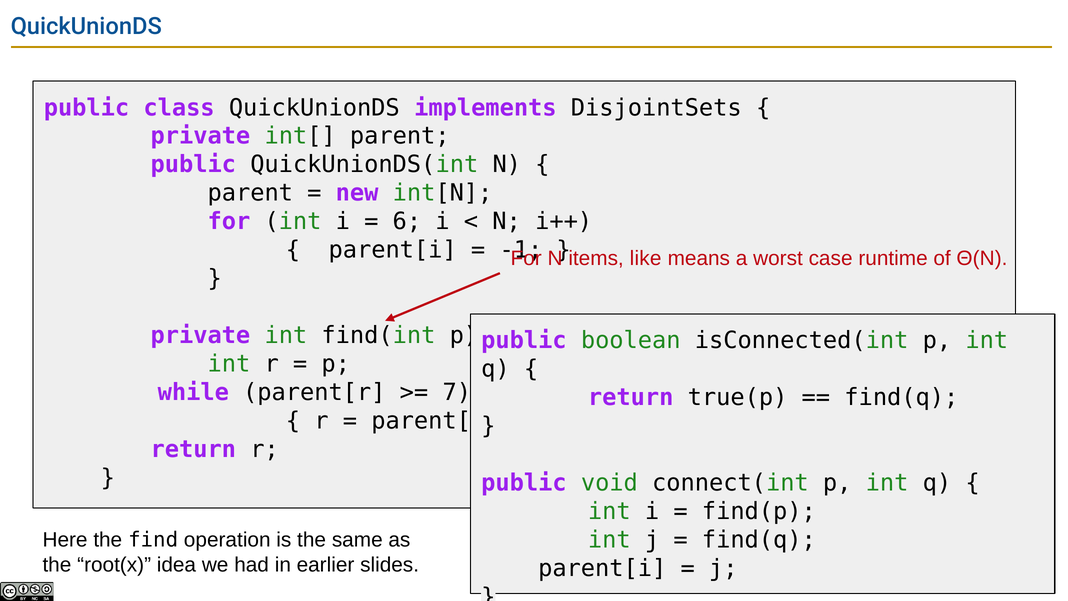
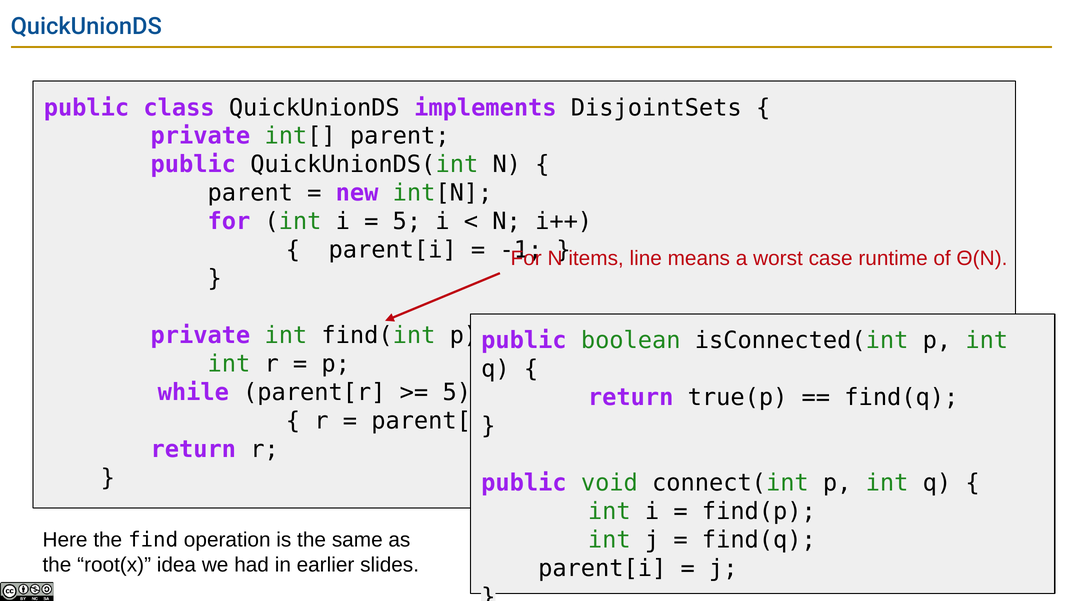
6: 6 -> 5 (407, 222)
like: like -> line (646, 258)
7: 7 -> 5 (457, 392)
